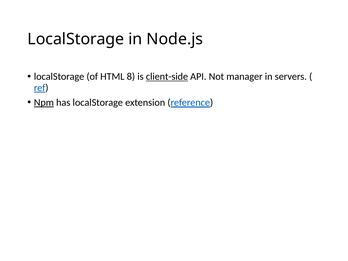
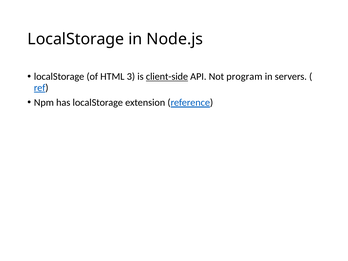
8: 8 -> 3 (131, 77)
manager: manager -> program (244, 77)
Npm underline: present -> none (44, 103)
